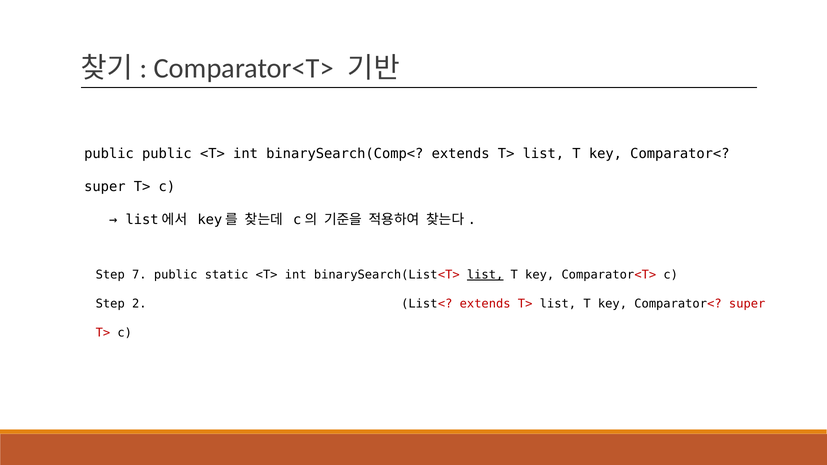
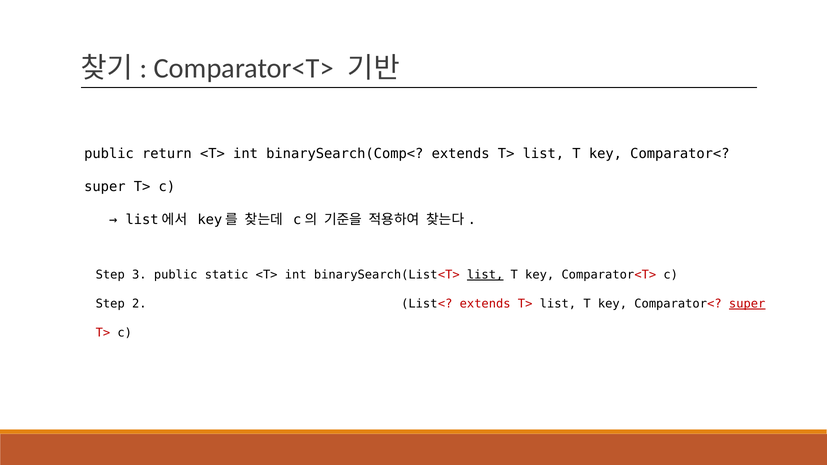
public public: public -> return (167, 154)
7: 7 -> 3 (139, 275)
super underline: none -> present (747, 304)
